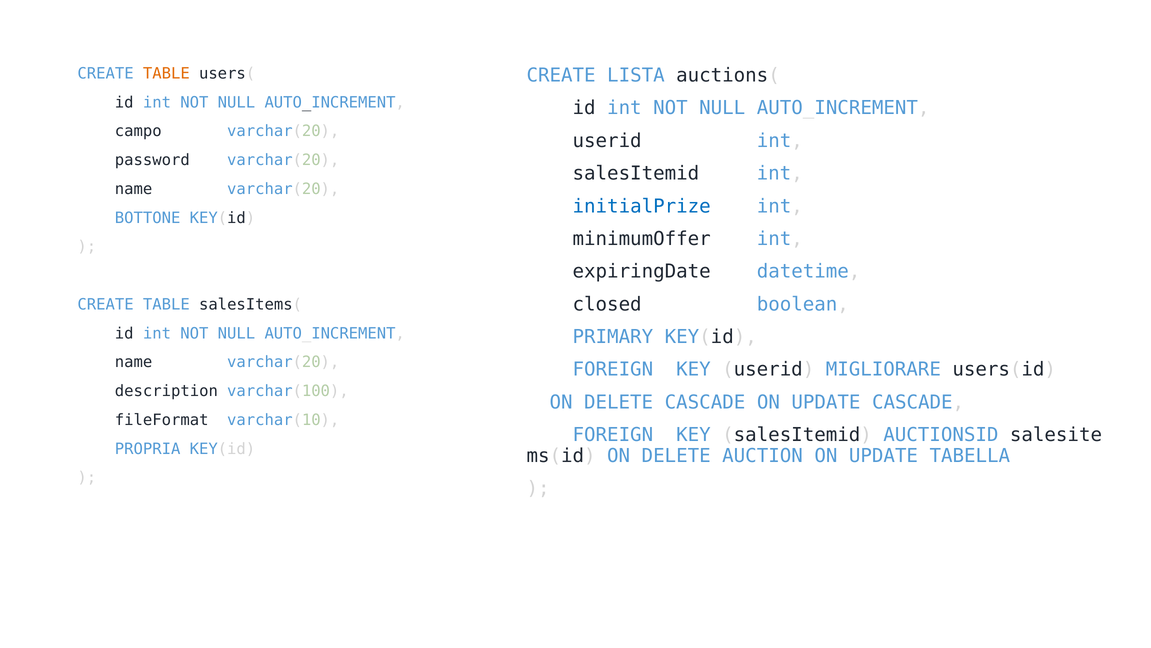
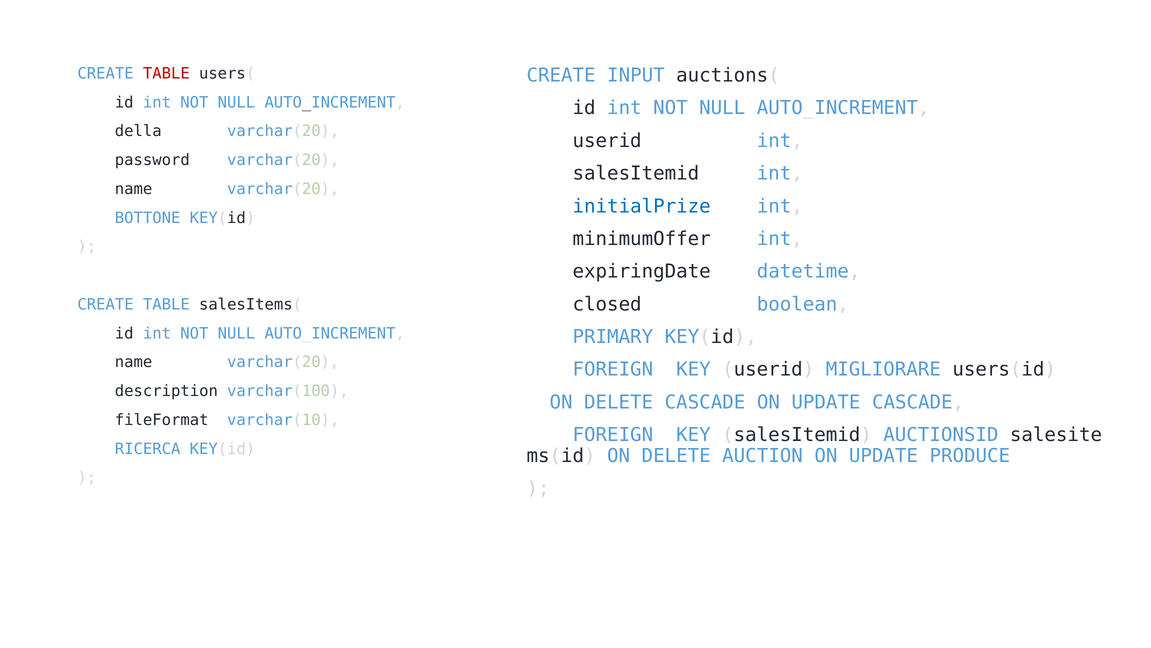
TABLE colour: orange -> red (166, 73)
LISTA: LISTA -> INPUT (636, 75)
campo: campo -> della (138, 131)
PROPRIA: PROPRIA -> RICERCA (148, 449)
TABELLA: TABELLA -> PRODUCE (970, 455)
